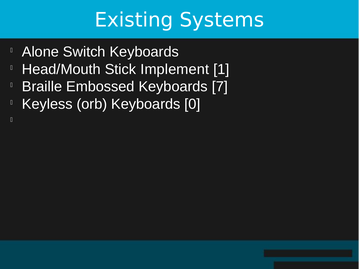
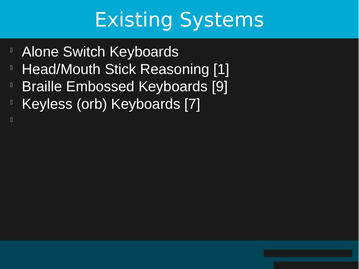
Implement: Implement -> Reasoning (175, 69)
7: 7 -> 9 (220, 87)
0: 0 -> 7 (192, 104)
